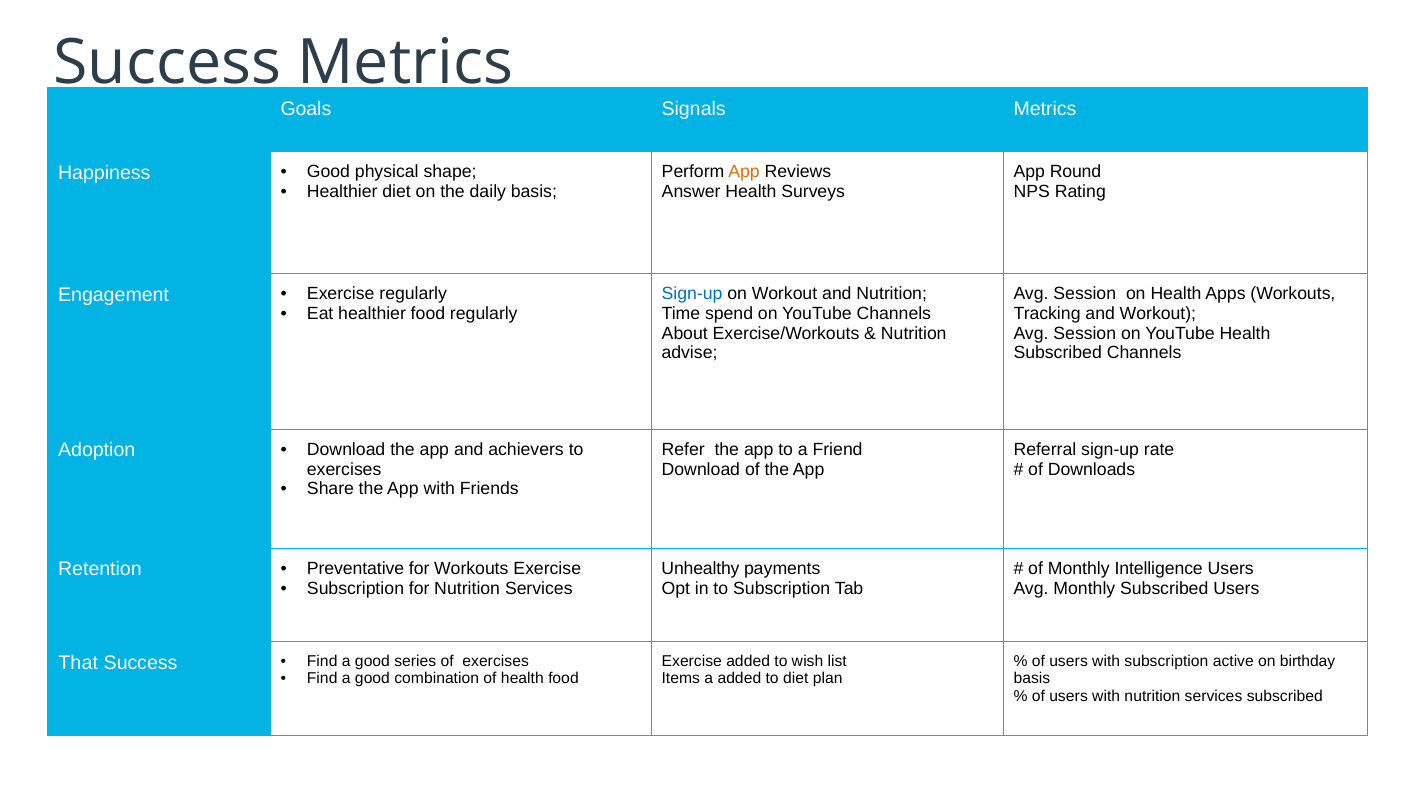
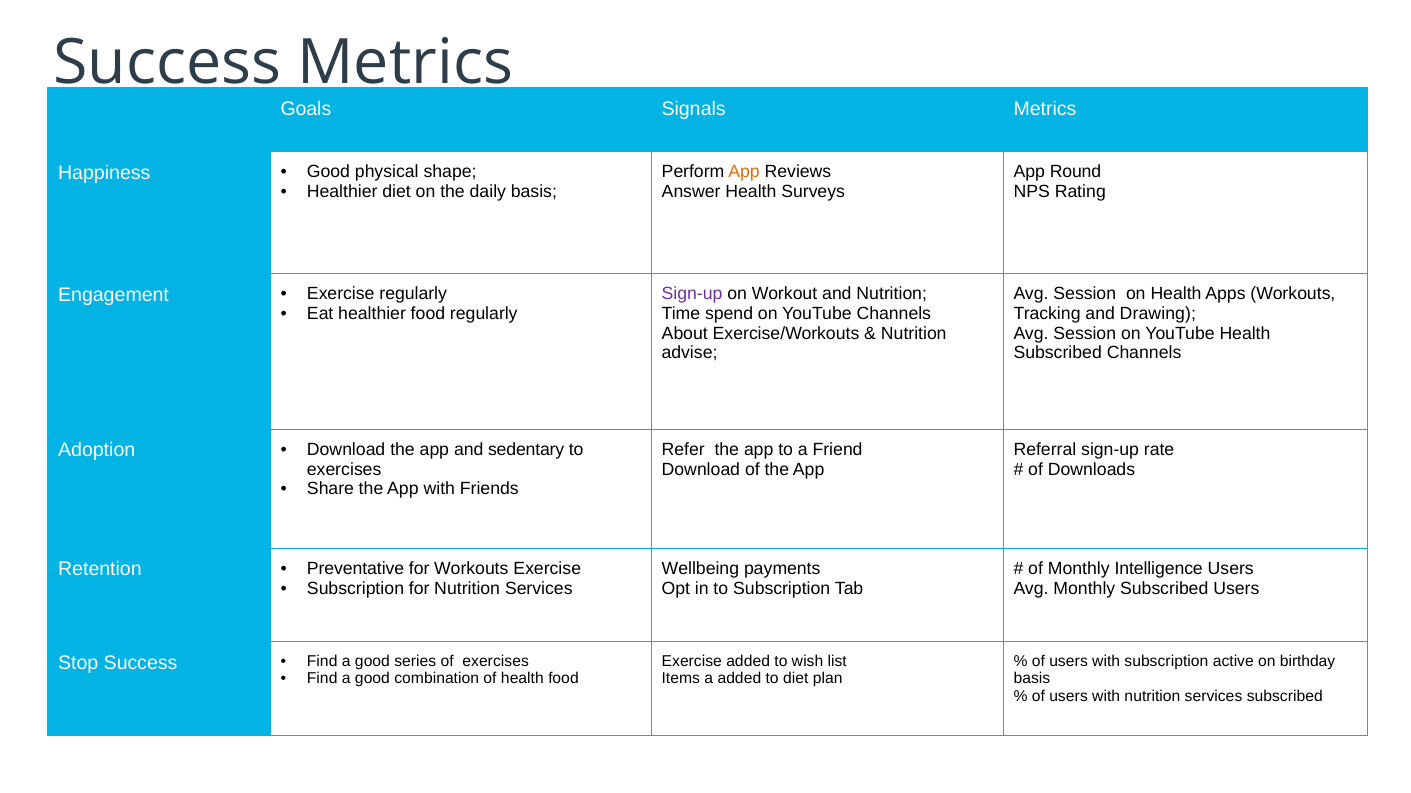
Sign-up colour: blue -> purple (692, 294)
and Workout: Workout -> Drawing (1158, 314)
achievers: achievers -> sedentary (526, 450)
Unhealthy: Unhealthy -> Wellbeing (700, 569)
That: That -> Stop (78, 664)
